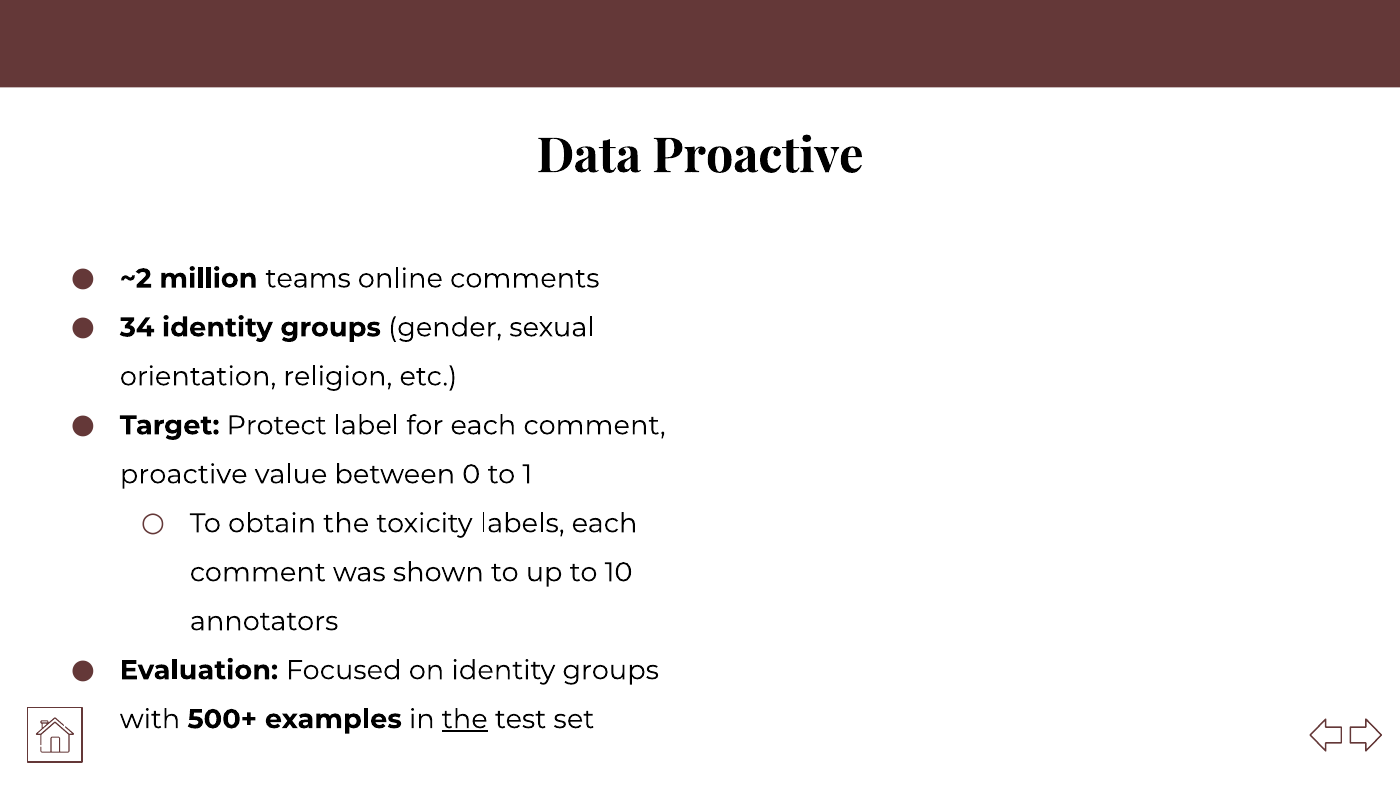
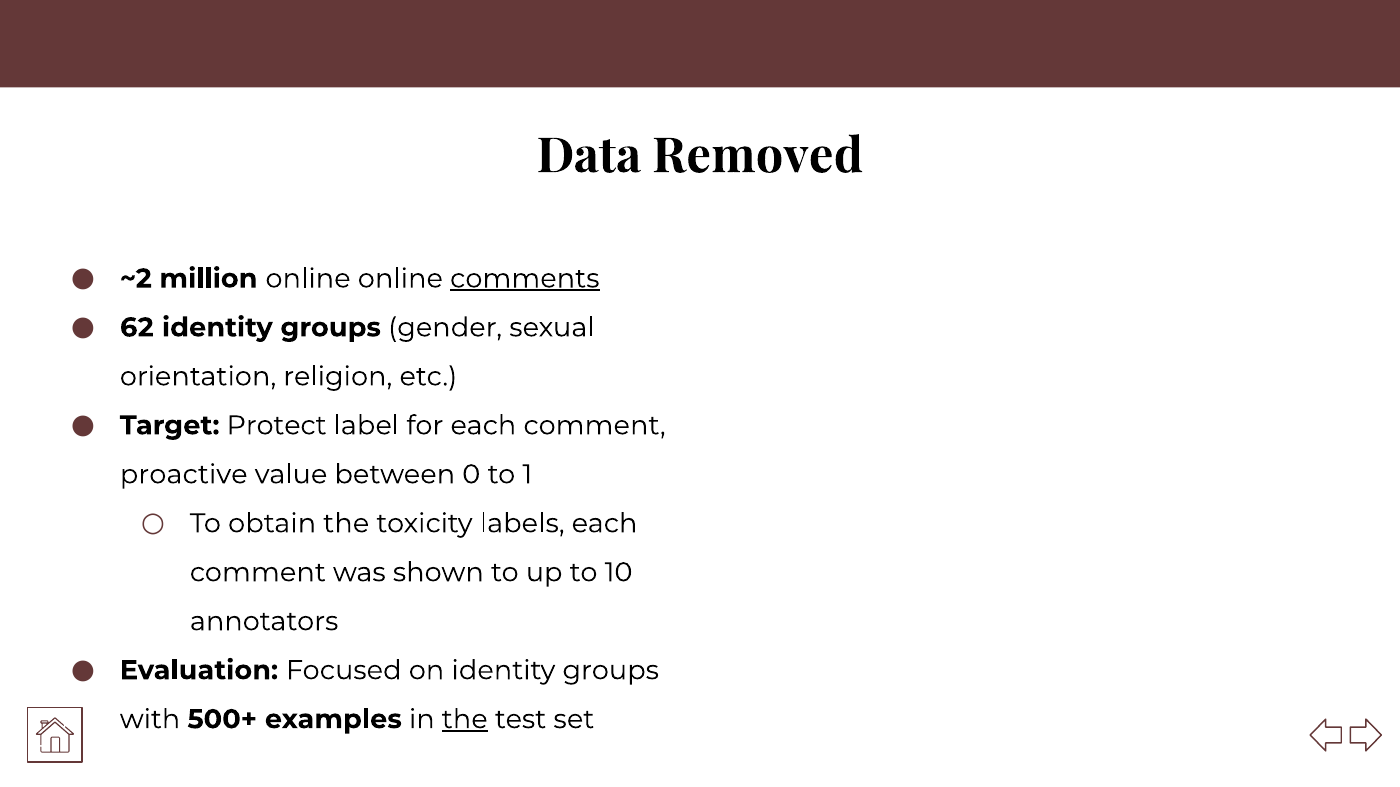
Data Proactive: Proactive -> Removed (758, 156)
million teams: teams -> online (308, 279)
comments underline: none -> present (525, 279)
34: 34 -> 62 (137, 328)
